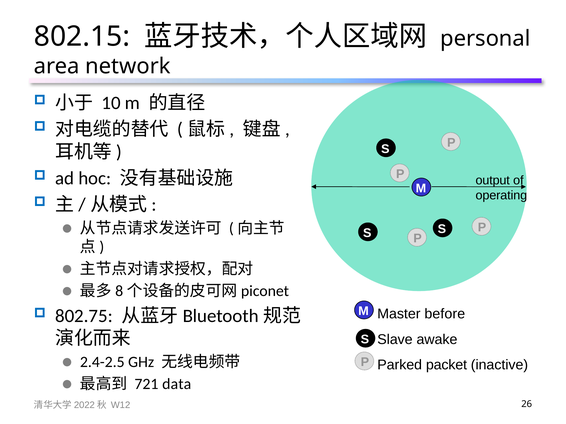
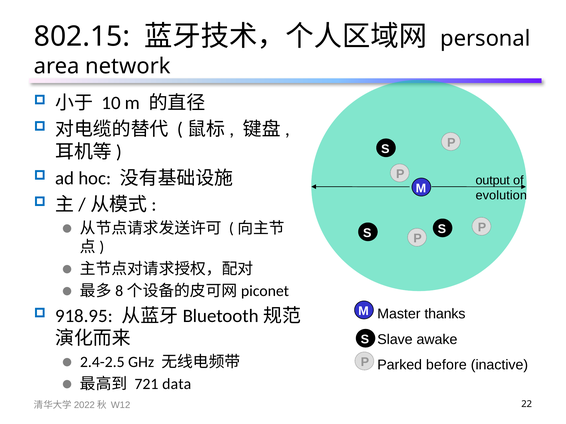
operating: operating -> evolution (501, 196)
before: before -> thanks (445, 314)
802.75: 802.75 -> 918.95 (84, 316)
packet: packet -> before (446, 365)
26: 26 -> 22 (527, 405)
